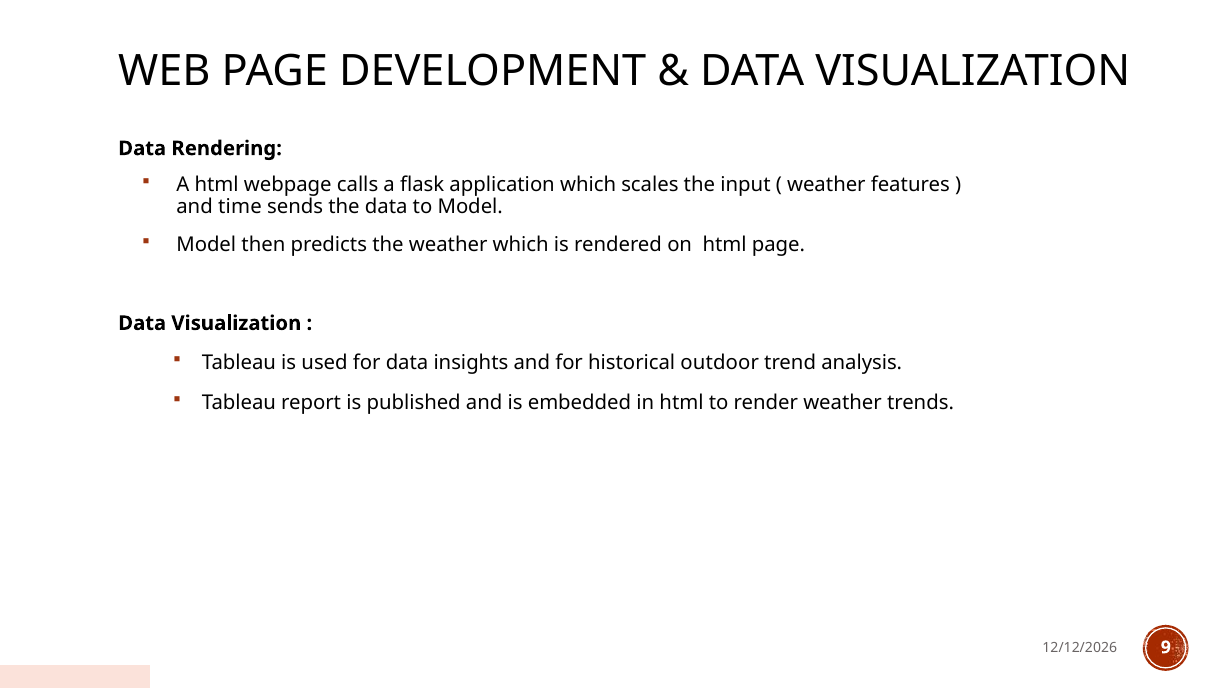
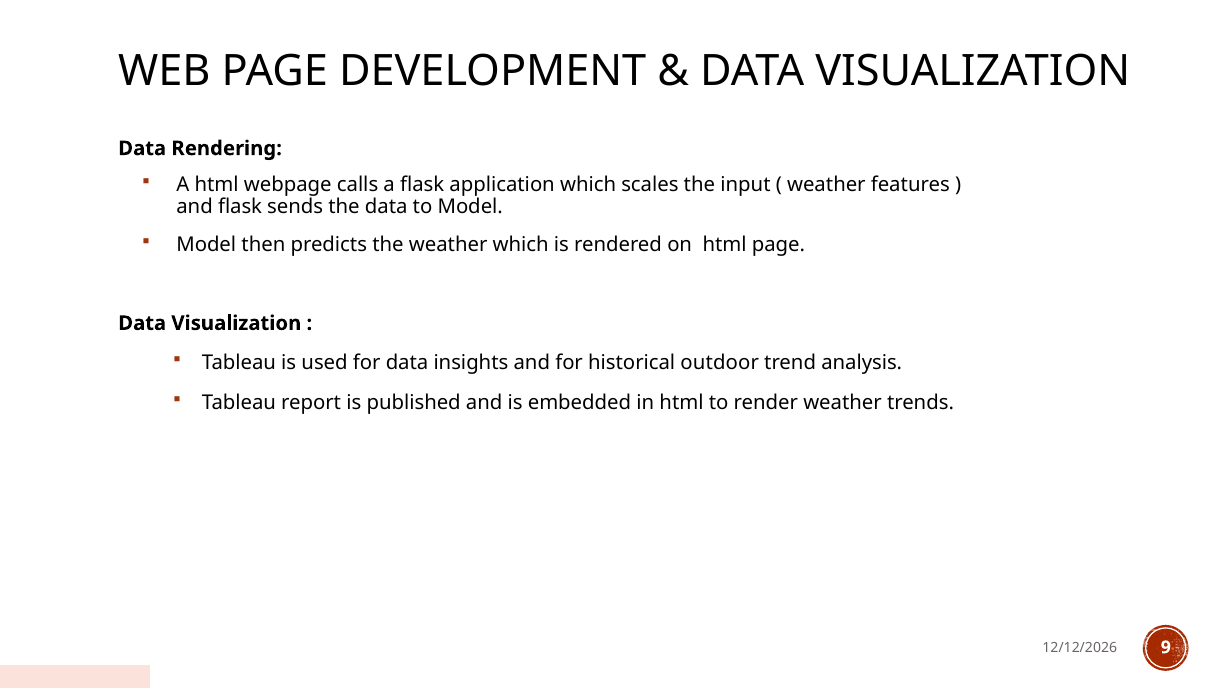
and time: time -> flask (240, 206)
